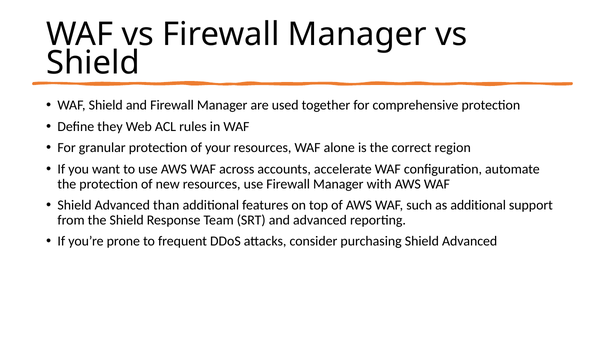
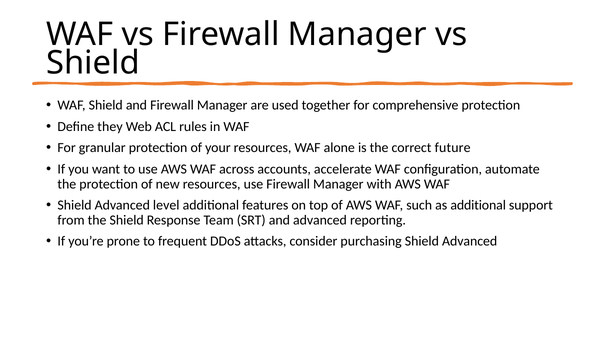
region: region -> future (453, 148)
than: than -> level (166, 205)
